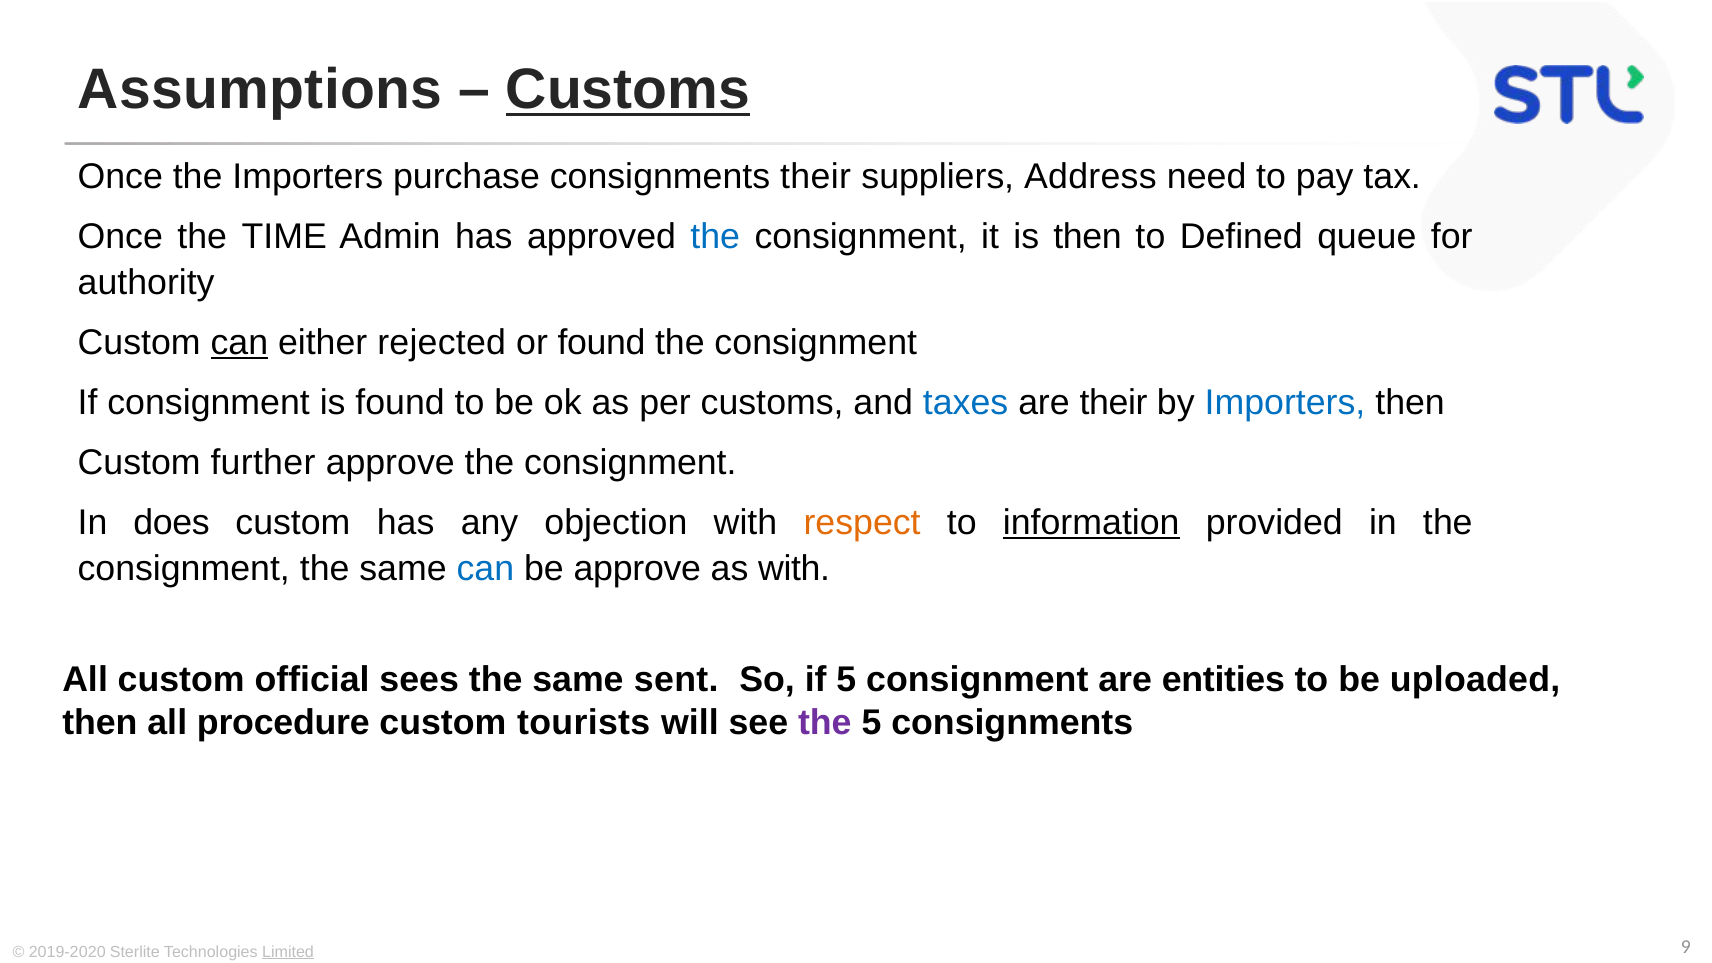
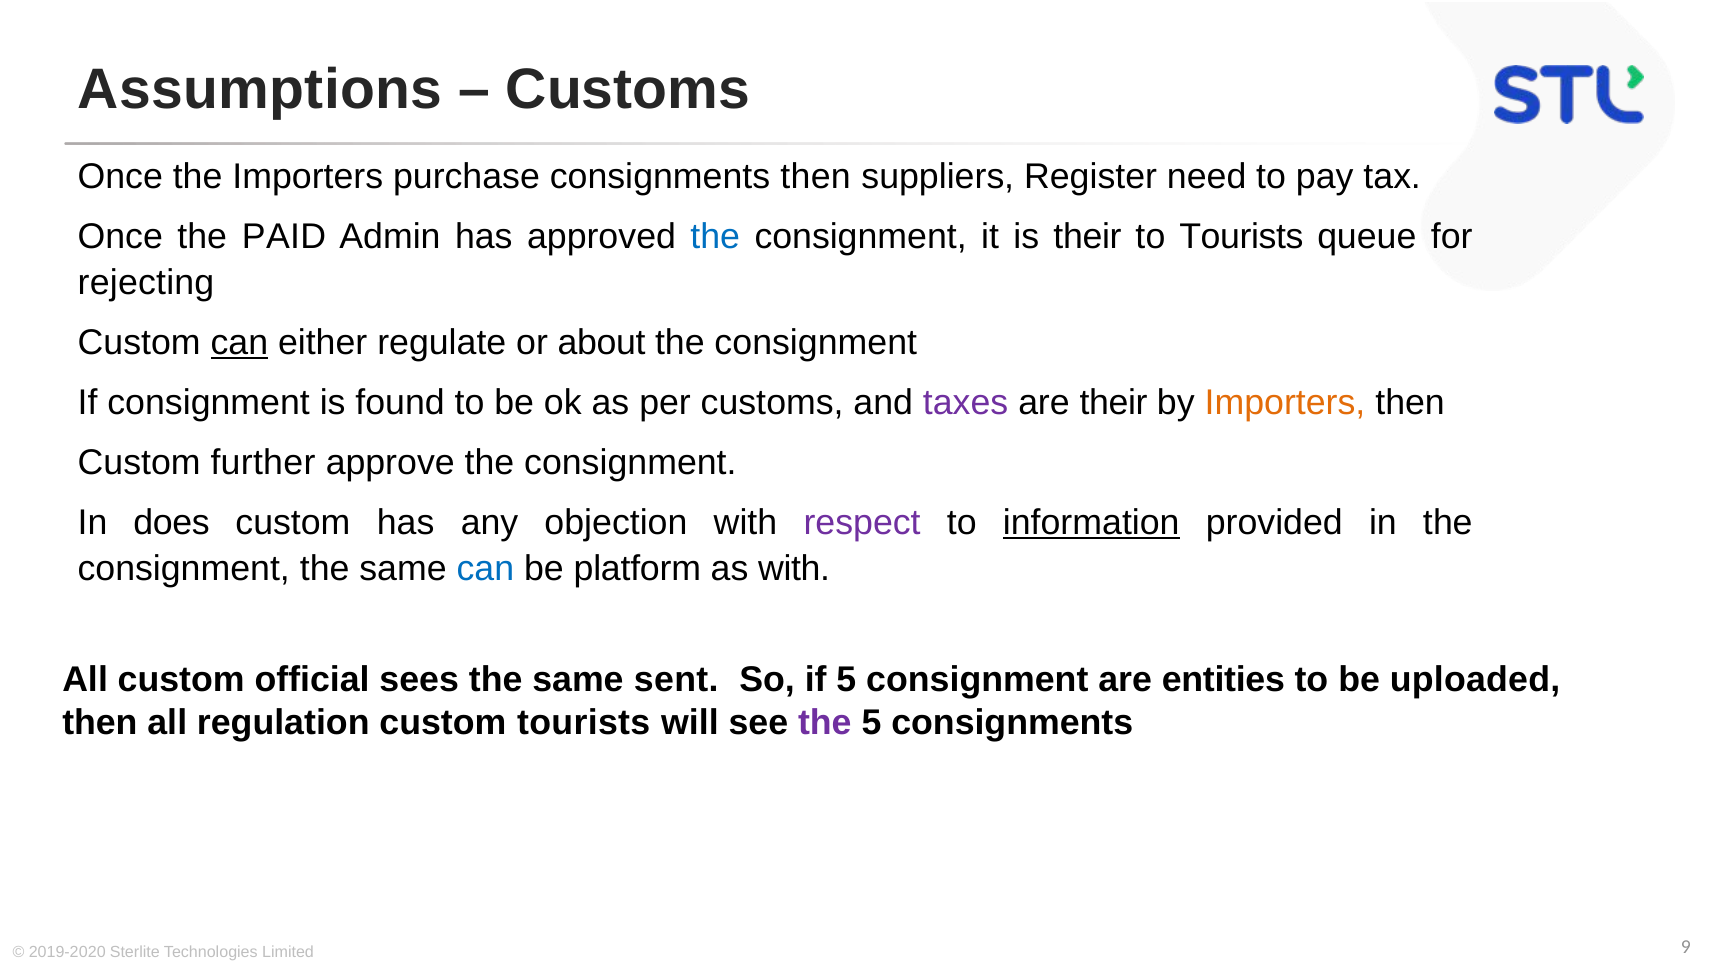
Customs underline: present -> none (628, 90)
consignments their: their -> then (816, 177)
Address: Address -> Register (1091, 177)
TIME: TIME -> PAID (284, 237)
is then: then -> their (1087, 237)
to Defined: Defined -> Tourists (1241, 237)
authority: authority -> rejecting (146, 282)
rejected: rejected -> regulate (442, 342)
or found: found -> about (602, 342)
taxes colour: blue -> purple (966, 402)
Importers colour: blue -> orange (1285, 402)
respect colour: orange -> purple (862, 523)
be approve: approve -> platform (637, 568)
procedure: procedure -> regulation (283, 723)
Limited underline: present -> none (288, 952)
